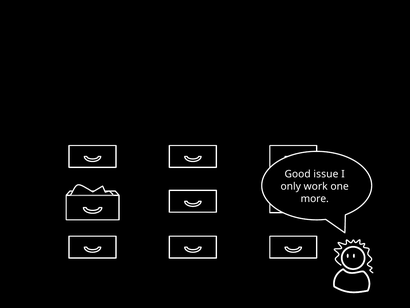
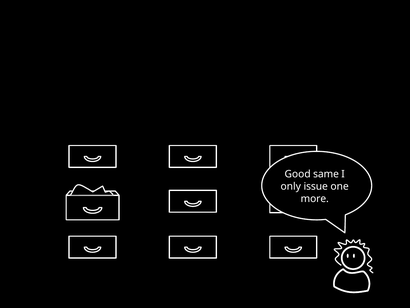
issue: issue -> same (326, 174)
work: work -> issue (316, 186)
